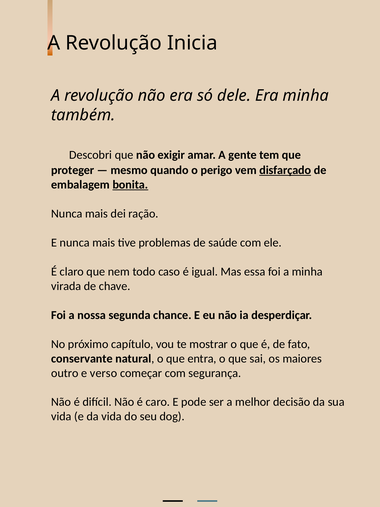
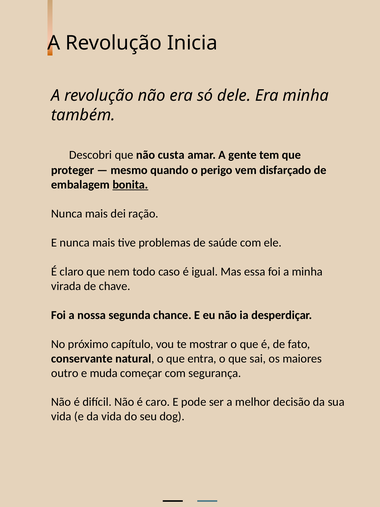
exigir: exigir -> custa (171, 155)
disfarçado underline: present -> none (285, 170)
verso: verso -> muda (104, 373)
